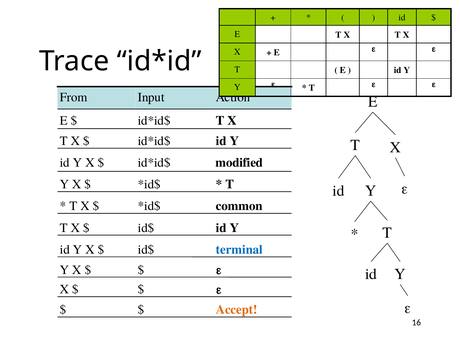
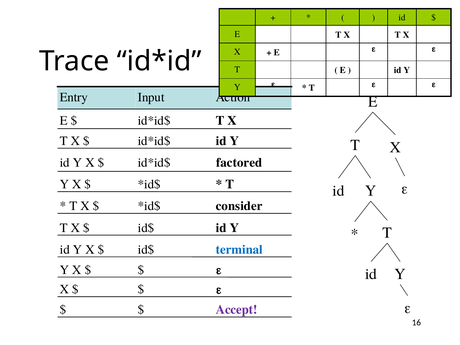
From: From -> Entry (74, 97)
modified: modified -> factored (239, 163)
common: common -> consider (239, 206)
Accept colour: orange -> purple (237, 310)
